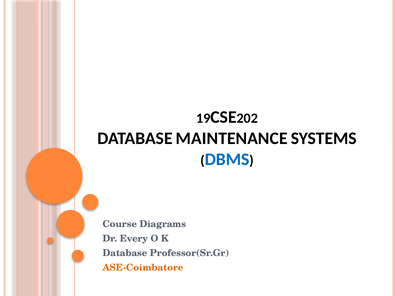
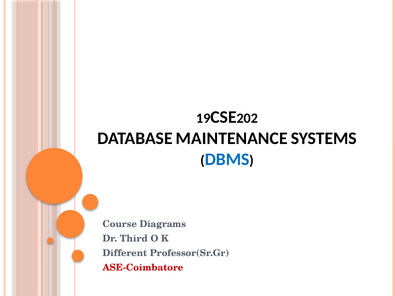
Every: Every -> Third (134, 239)
Database: Database -> Different (125, 253)
ASE-Coimbatore colour: orange -> red (143, 268)
